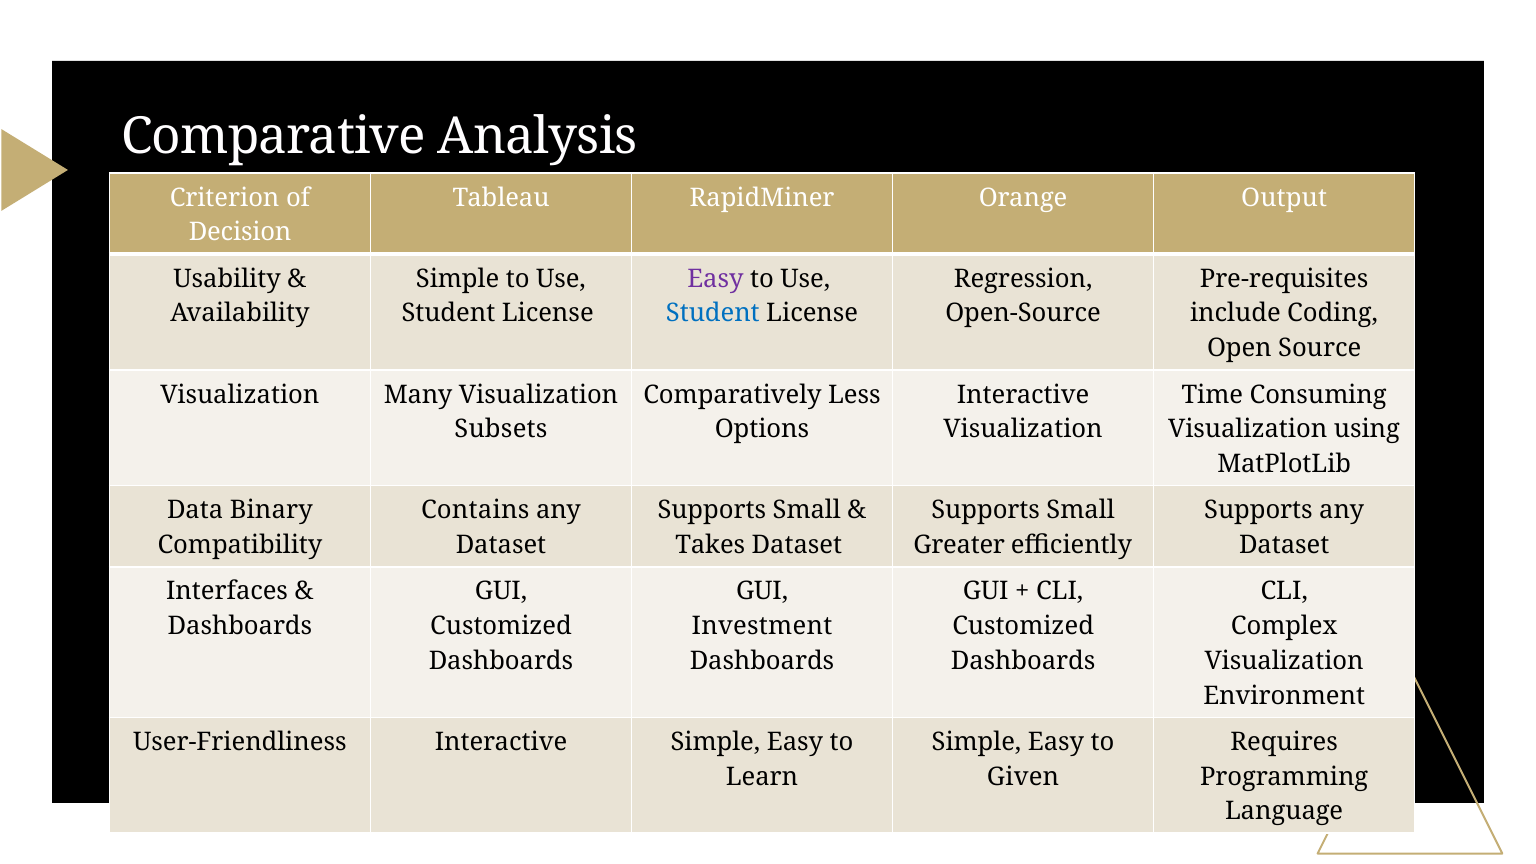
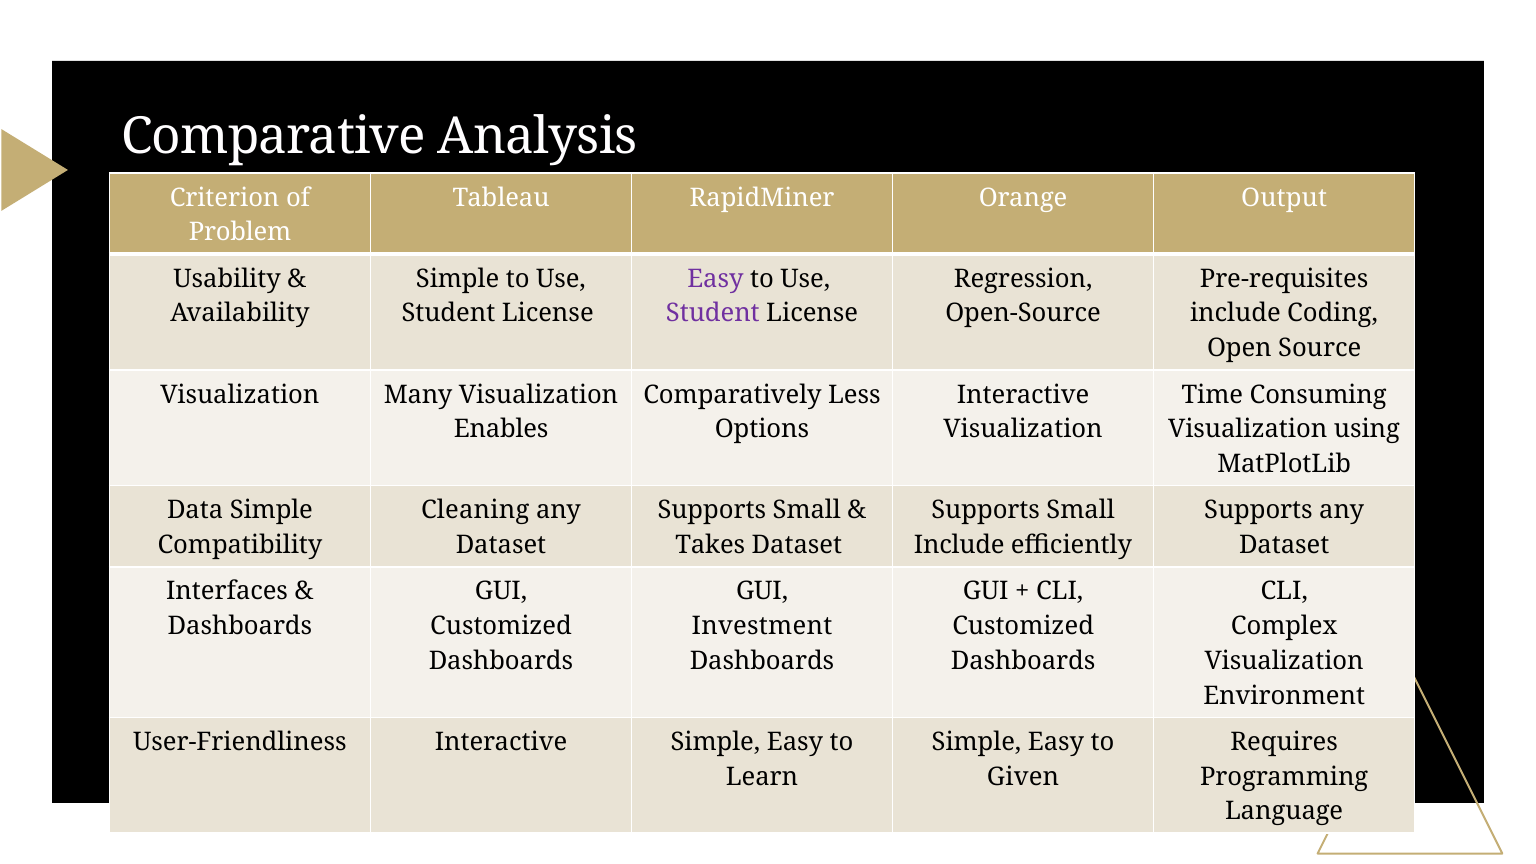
Decision: Decision -> Problem (240, 232)
Student colour: blue -> purple (713, 314)
Subsets: Subsets -> Enables (501, 429)
Data Binary: Binary -> Simple (271, 510)
Contains: Contains -> Cleaning (475, 510)
Greater: Greater -> Include (959, 545)
